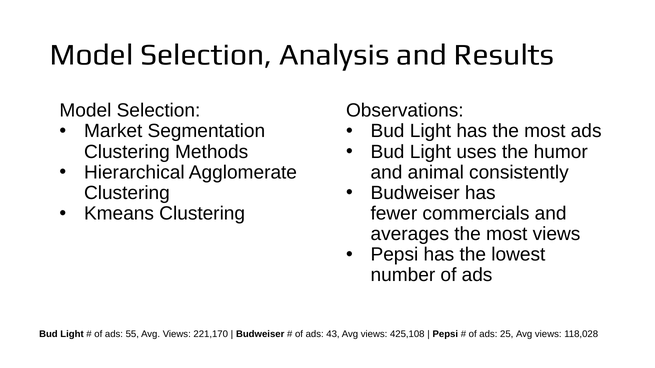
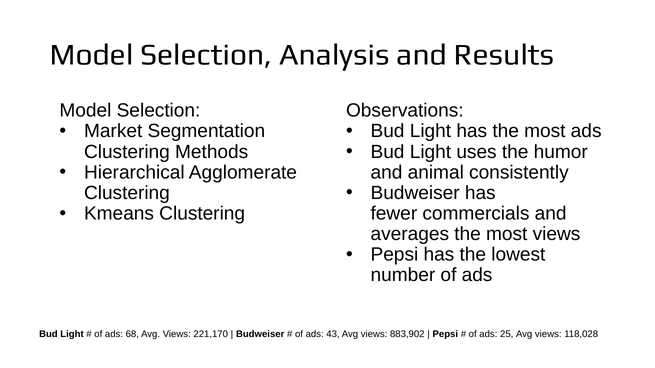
55: 55 -> 68 (132, 335)
425,108: 425,108 -> 883,902 (407, 335)
